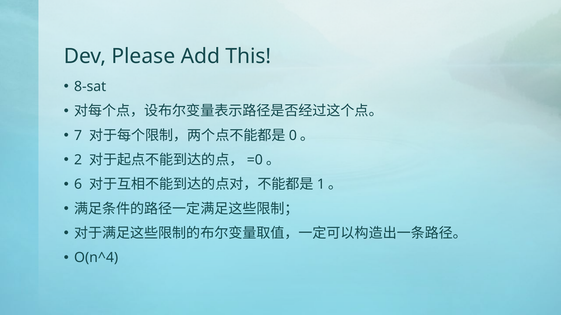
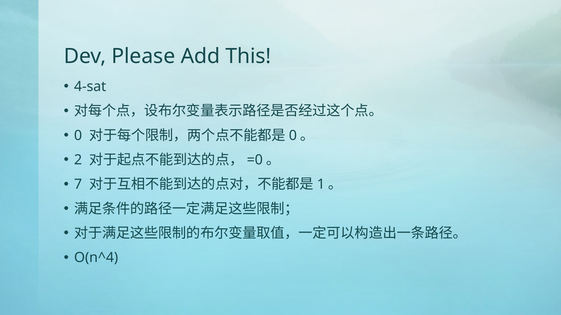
8-sat: 8-sat -> 4-sat (90, 87)
7: 7 -> 0 (78, 136)
6: 6 -> 7 (78, 185)
